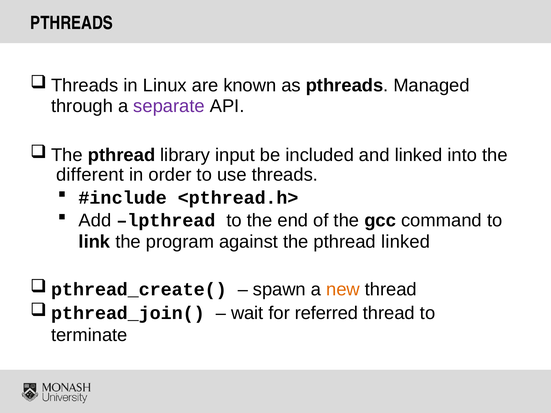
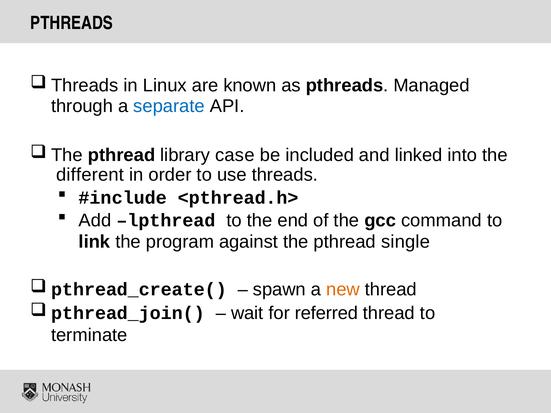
separate colour: purple -> blue (169, 106)
input: input -> case (235, 155)
pthread linked: linked -> single (406, 242)
